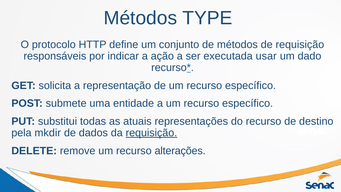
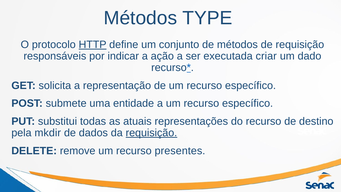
HTTP underline: none -> present (93, 44)
usar: usar -> criar (266, 56)
alterações: alterações -> presentes (180, 151)
